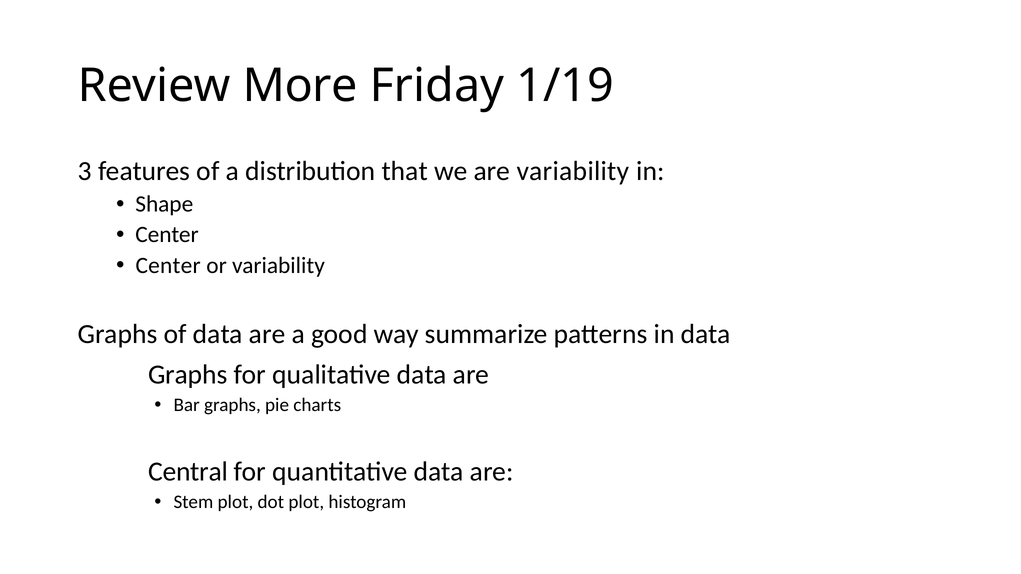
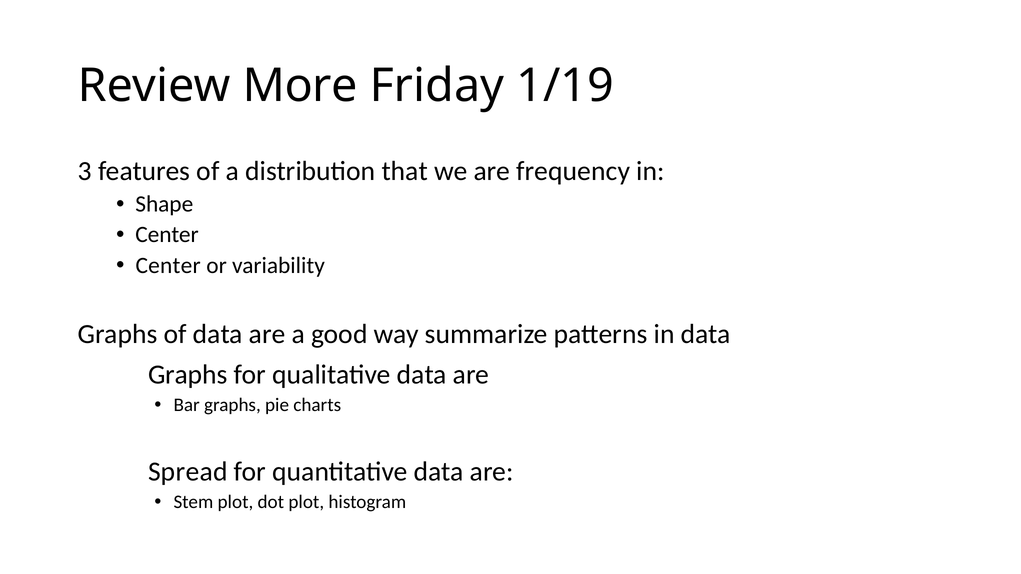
are variability: variability -> frequency (573, 171)
Central: Central -> Spread (188, 472)
